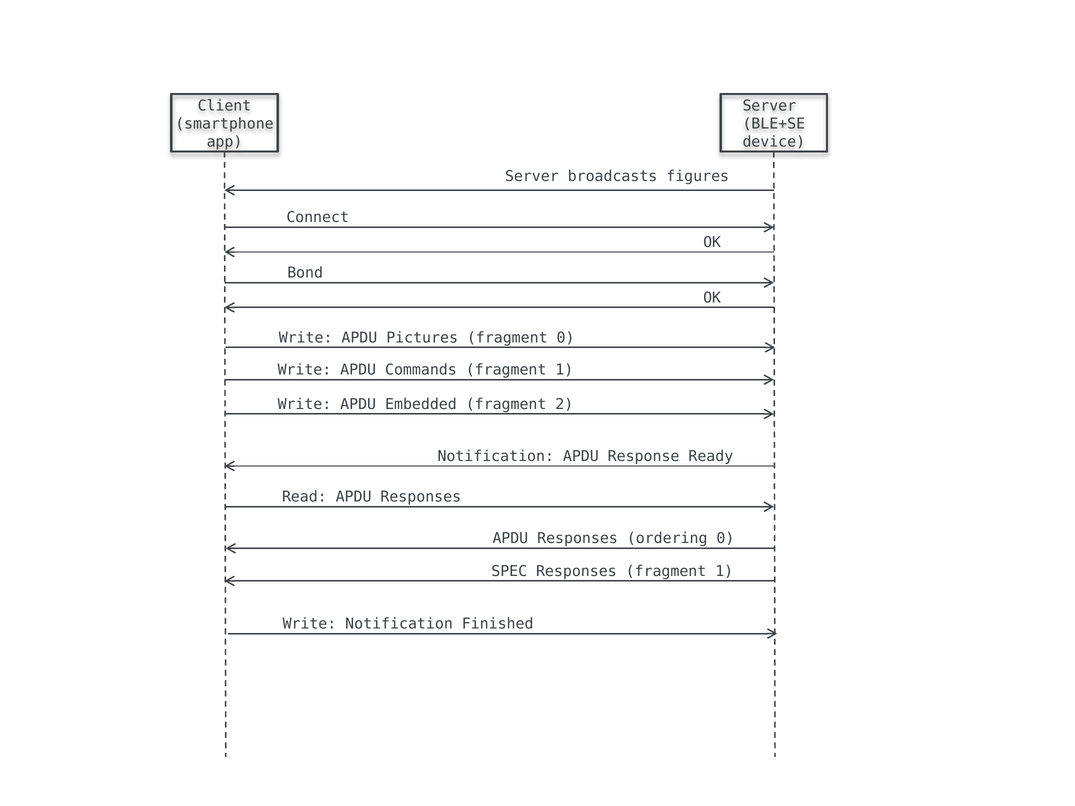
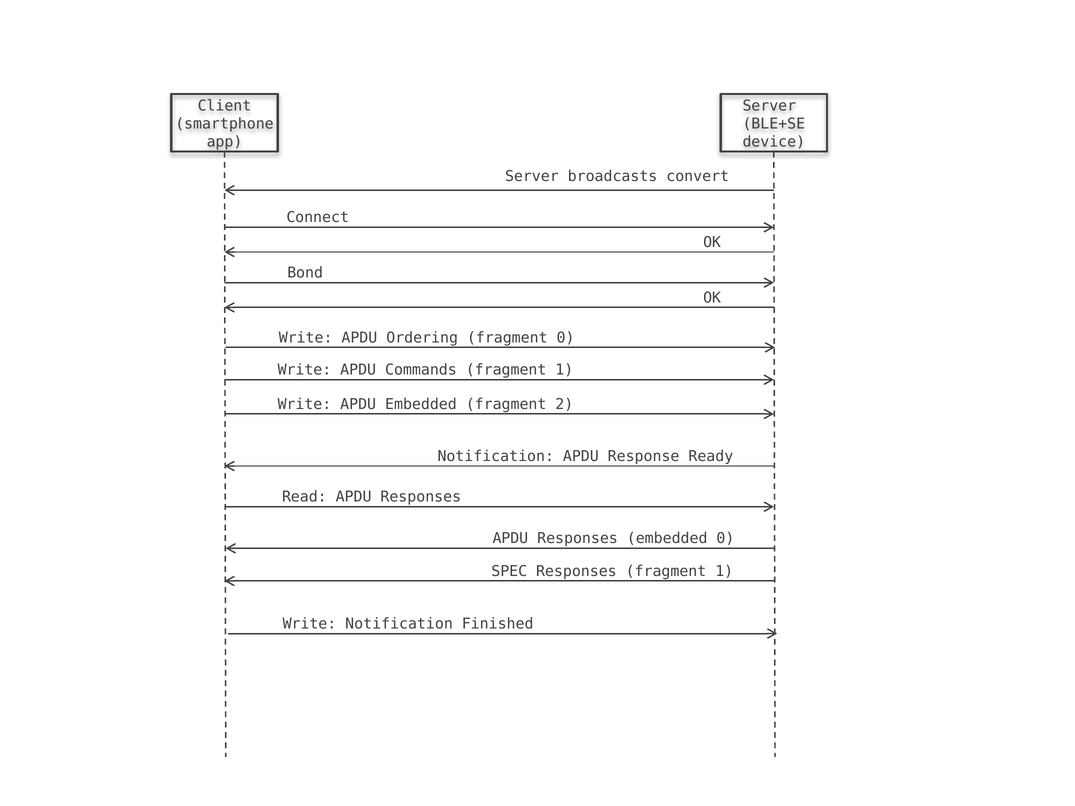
figures: figures -> convert (698, 177)
Pictures: Pictures -> Ordering (422, 338)
Responses ordering: ordering -> embedded (667, 539)
